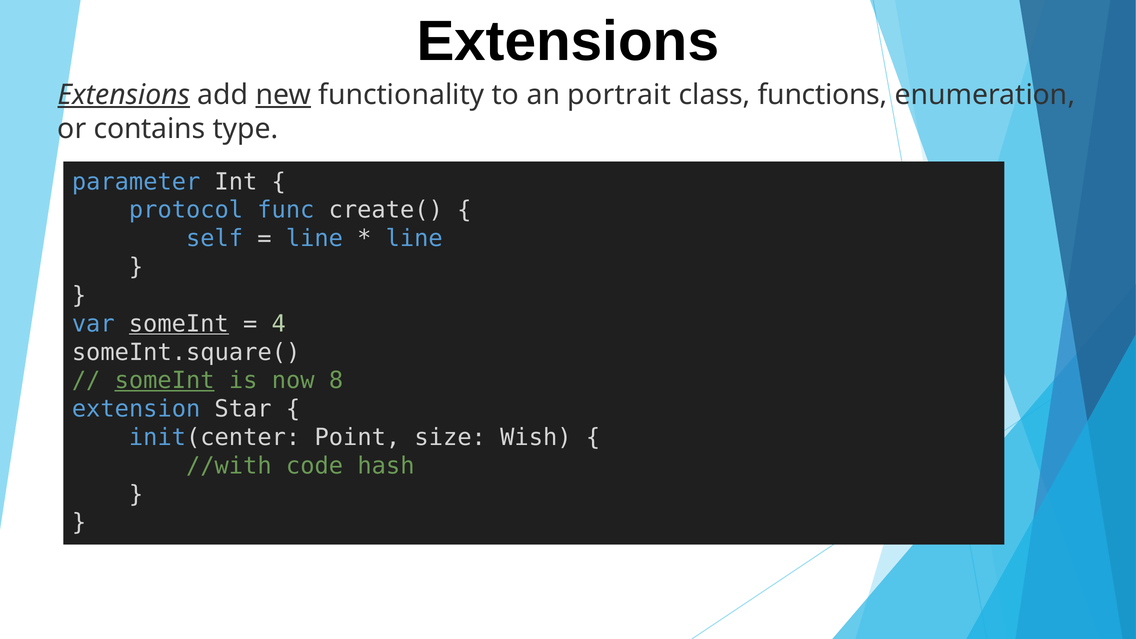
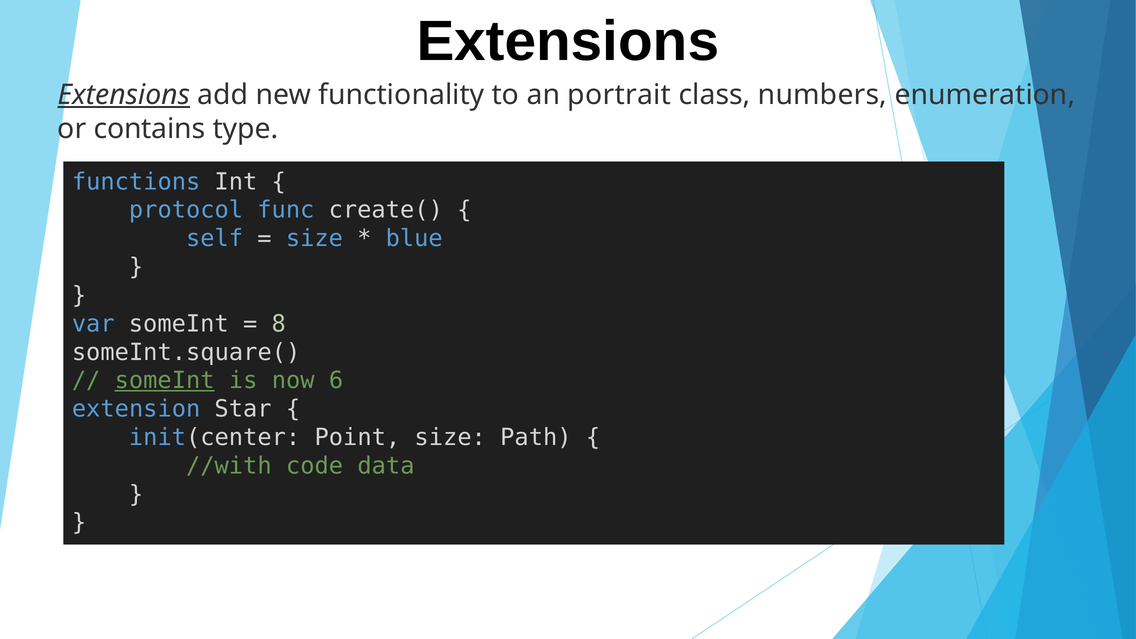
new underline: present -> none (283, 95)
functions: functions -> numbers (822, 95)
parameter: parameter -> functions (136, 182)
line: line -> size (314, 239)
line: line -> blue (414, 239)
someInt underline: present -> none (179, 324)
4: 4 -> 8 (279, 324)
8: 8 -> 6 (336, 381)
Wish: Wish -> Path (536, 437)
hash: hash -> data (386, 466)
